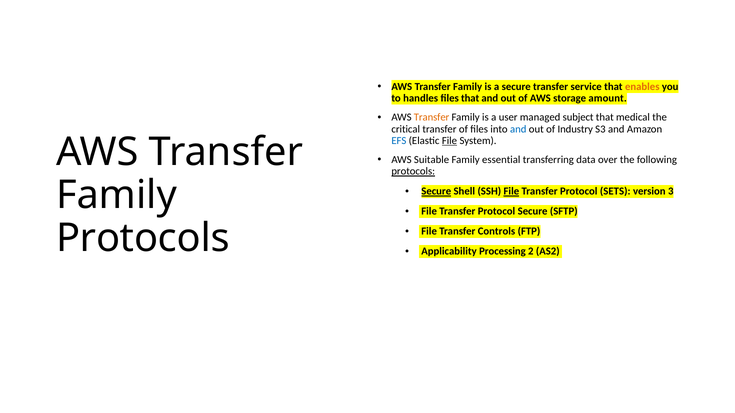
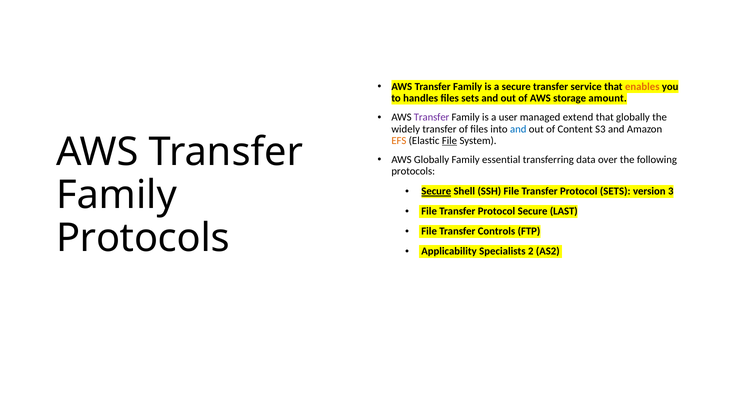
files that: that -> sets (470, 98)
Transfer colour: orange -> purple (432, 117)
subject: subject -> extend (578, 117)
that medical: medical -> globally (633, 117)
critical: critical -> widely (406, 129)
Industry: Industry -> Content (575, 129)
EFS colour: blue -> orange (399, 141)
AWS Suitable: Suitable -> Globally (432, 160)
protocols underline: present -> none (413, 172)
File underline: present -> none (511, 192)
SFTP: SFTP -> LAST (564, 212)
Processing: Processing -> Specialists (502, 252)
